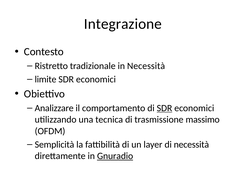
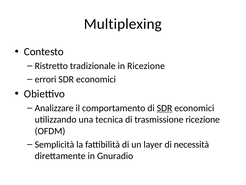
Integrazione: Integrazione -> Multiplexing (123, 24)
in Necessità: Necessità -> Ricezione (146, 66)
limite: limite -> errori (46, 79)
trasmissione massimo: massimo -> ricezione (203, 119)
Gnuradio underline: present -> none (115, 156)
